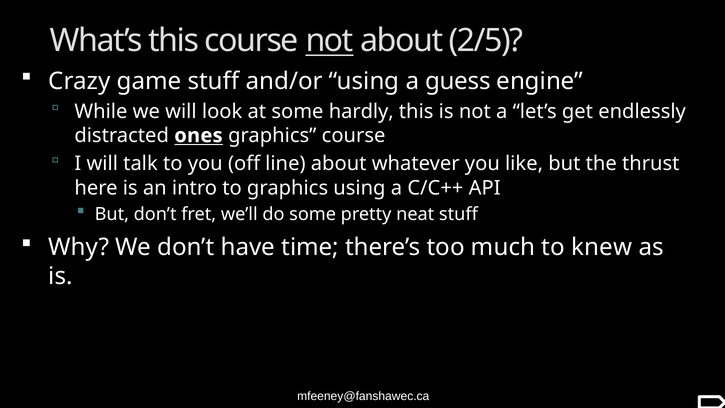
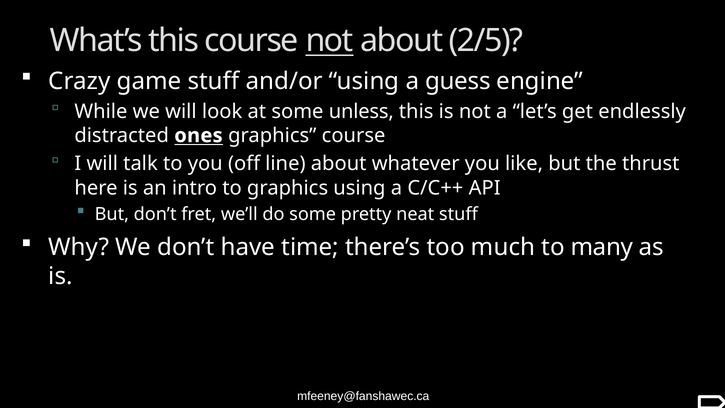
hardly: hardly -> unless (361, 111)
knew: knew -> many (602, 247)
